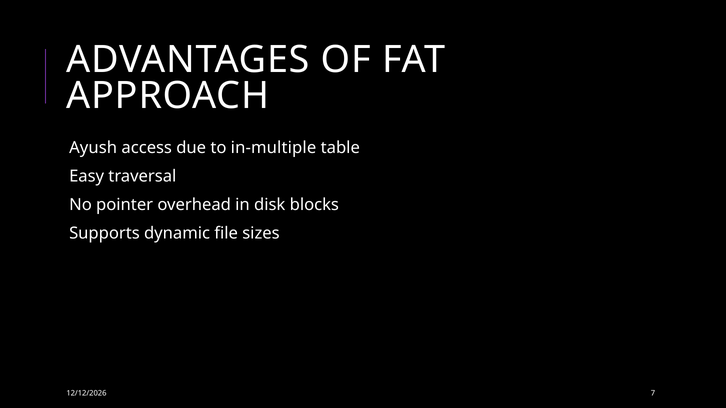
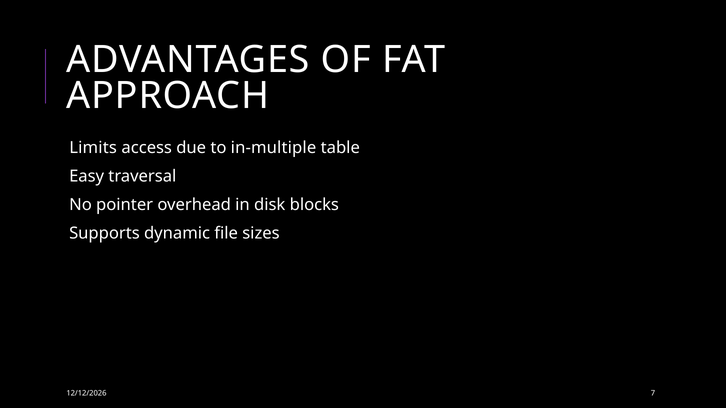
Ayush: Ayush -> Limits (93, 148)
